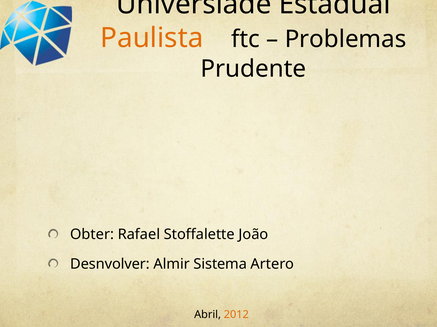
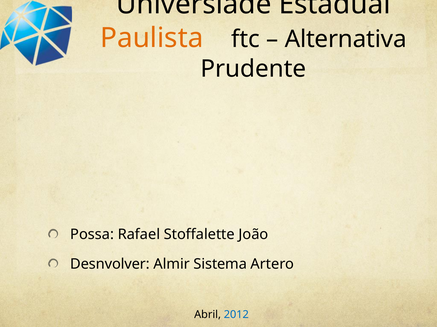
Problemas: Problemas -> Alternativa (346, 39)
Obter: Obter -> Possa (92, 235)
2012 colour: orange -> blue (236, 315)
